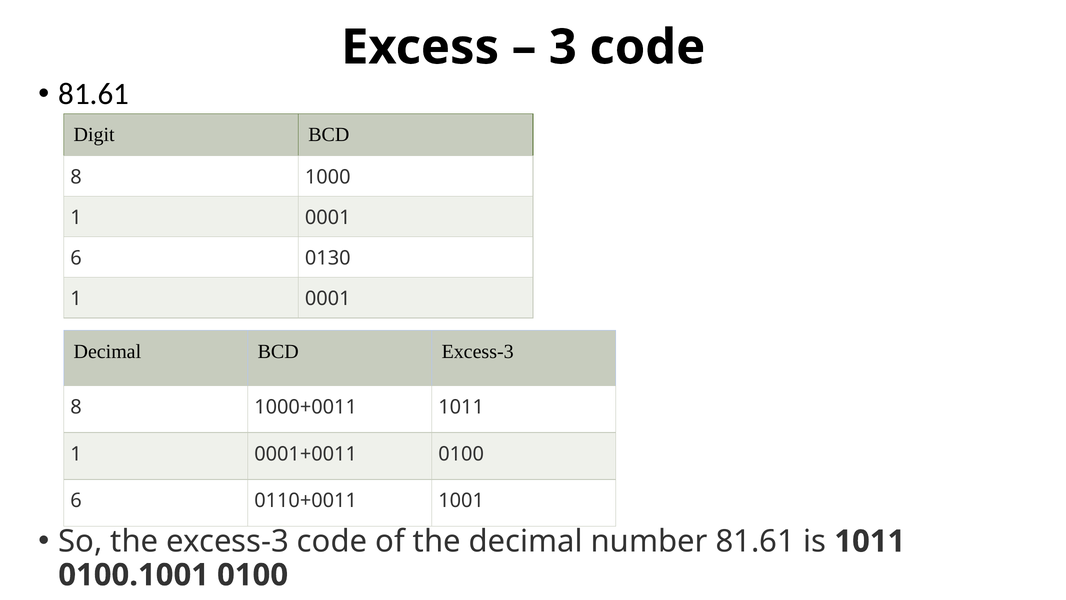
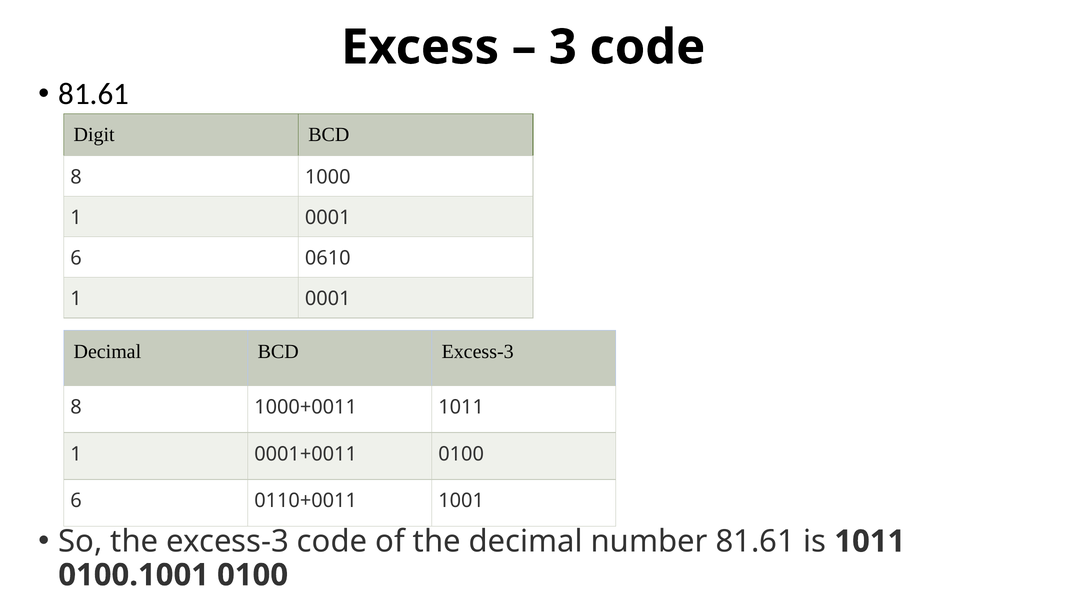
0130: 0130 -> 0610 (328, 258)
